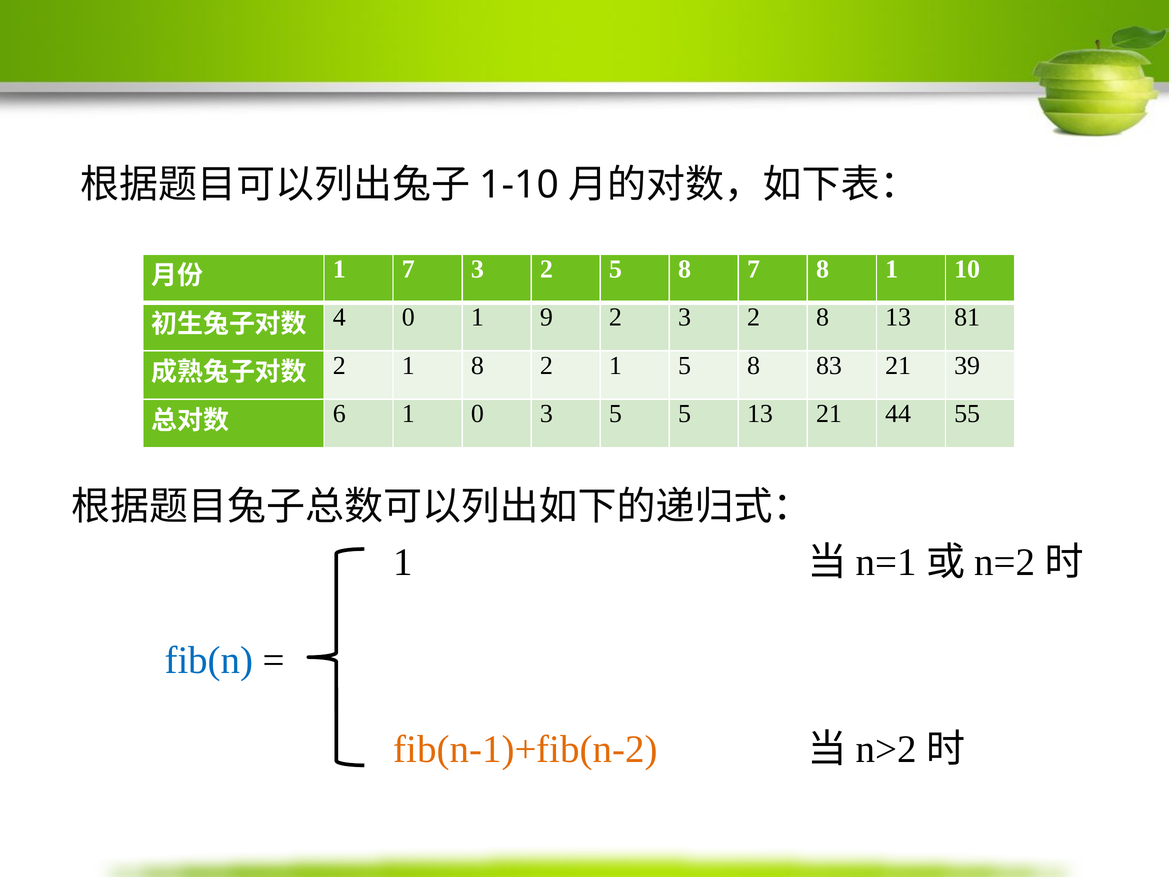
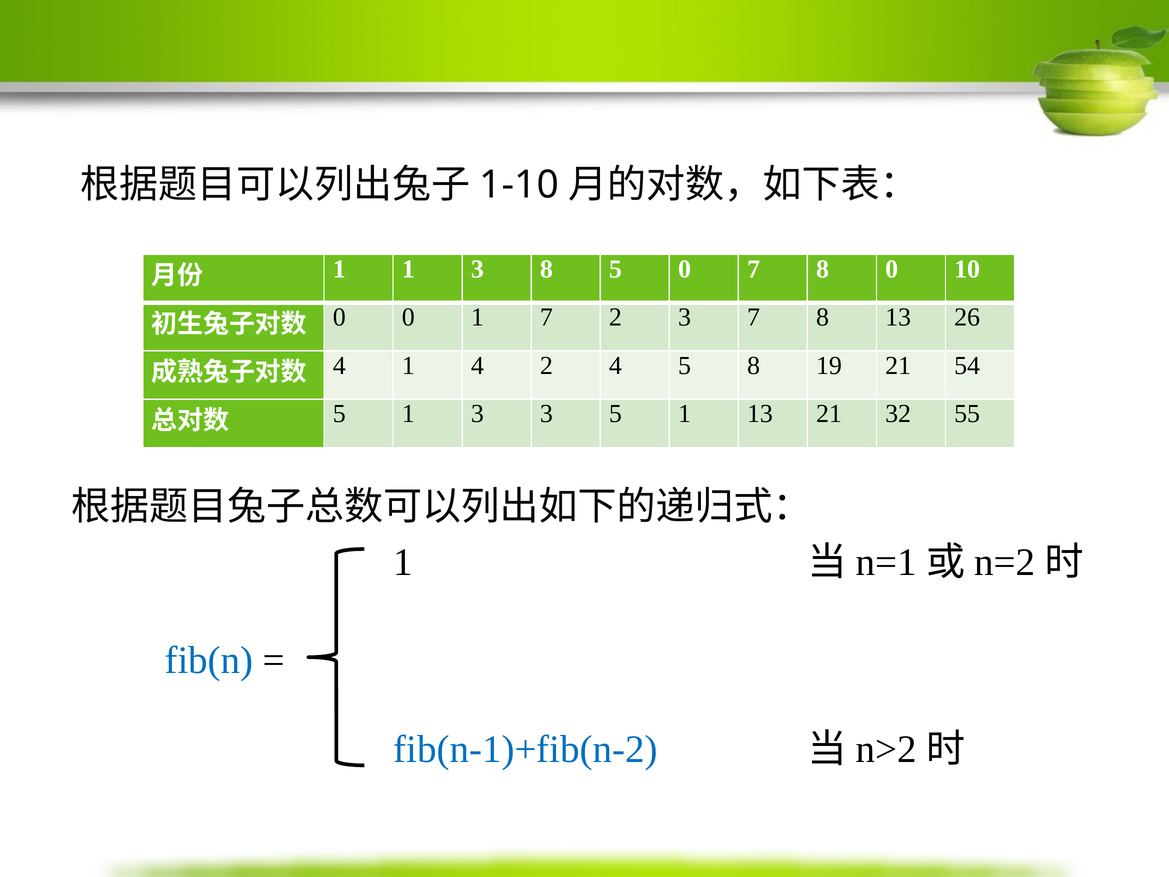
1 7: 7 -> 1 (408, 269)
2: 2 -> 8 (546, 269)
8: 8 -> 0 (685, 269)
8 1: 1 -> 0 (892, 269)
4: 4 -> 0 (339, 317)
1 9: 9 -> 7 (546, 317)
2 3 2: 2 -> 7 (754, 317)
81: 81 -> 26 (967, 317)
2: 2 -> 4 (339, 365)
1 8: 8 -> 4 (477, 365)
1: 1 -> 4 (615, 365)
83: 83 -> 19 (829, 365)
39: 39 -> 54 (967, 365)
6: 6 -> 5 (339, 414)
0: 0 -> 3 (477, 414)
3 5 5: 5 -> 1 (685, 414)
44: 44 -> 32 (898, 414)
fib(n-1)+fib(n-2 colour: orange -> blue (525, 749)
